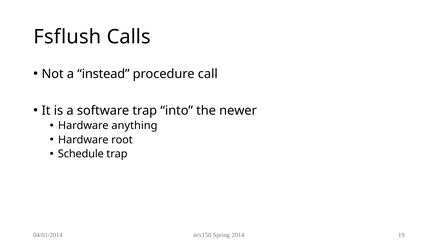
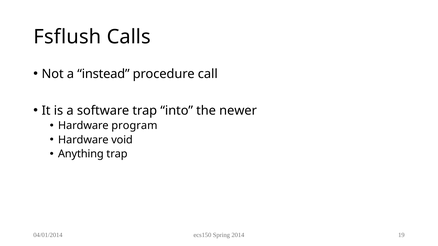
anything: anything -> program (134, 126)
root: root -> void (122, 140)
Schedule: Schedule -> Anything (81, 154)
